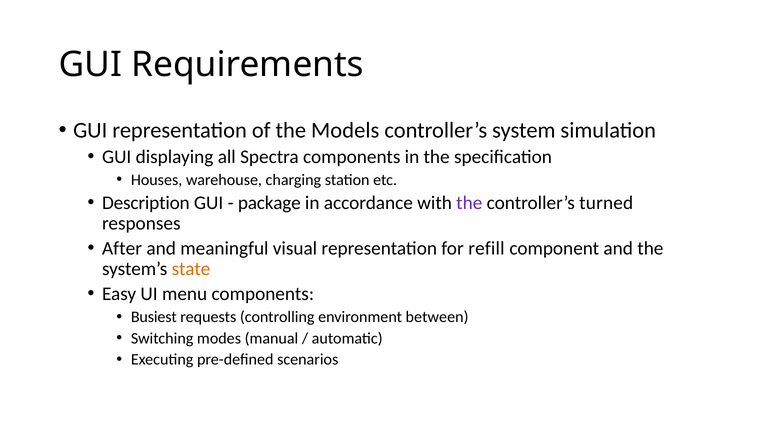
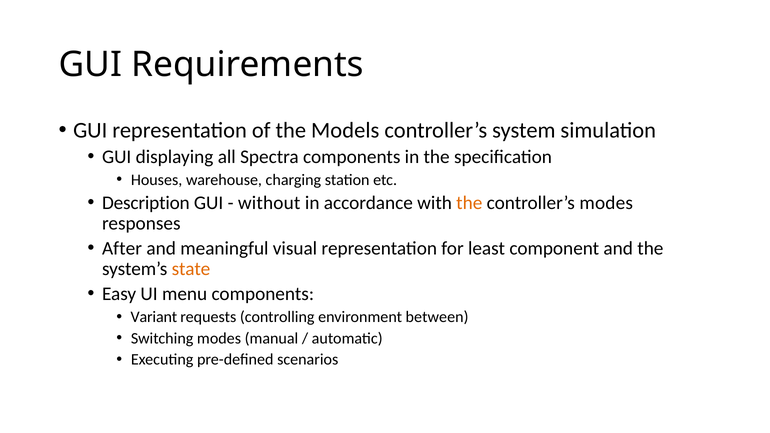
package: package -> without (269, 203)
the colour: purple -> orange (469, 203)
controller’s turned: turned -> modes (606, 203)
refill: refill -> least (487, 248)
Busiest: Busiest -> Variant (154, 317)
